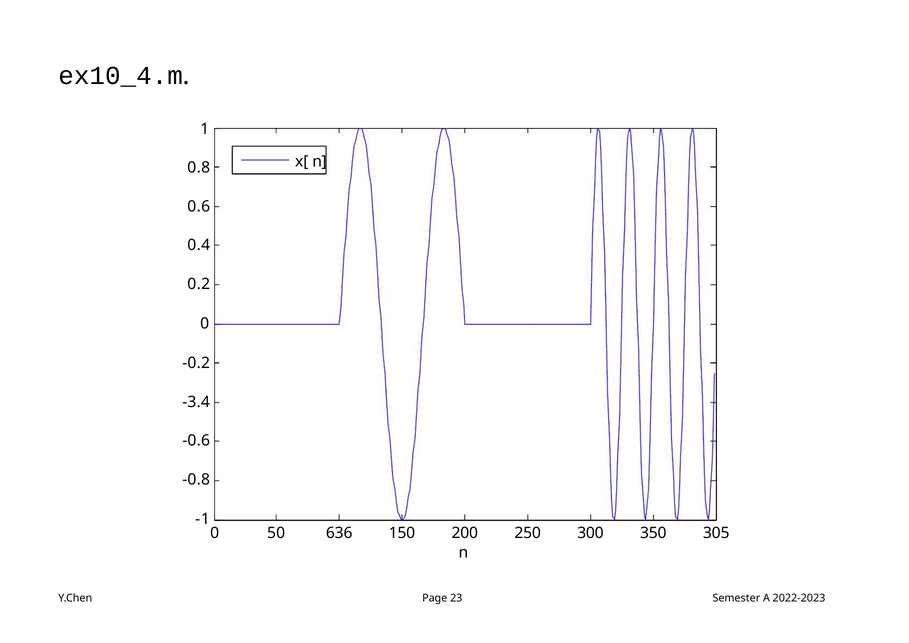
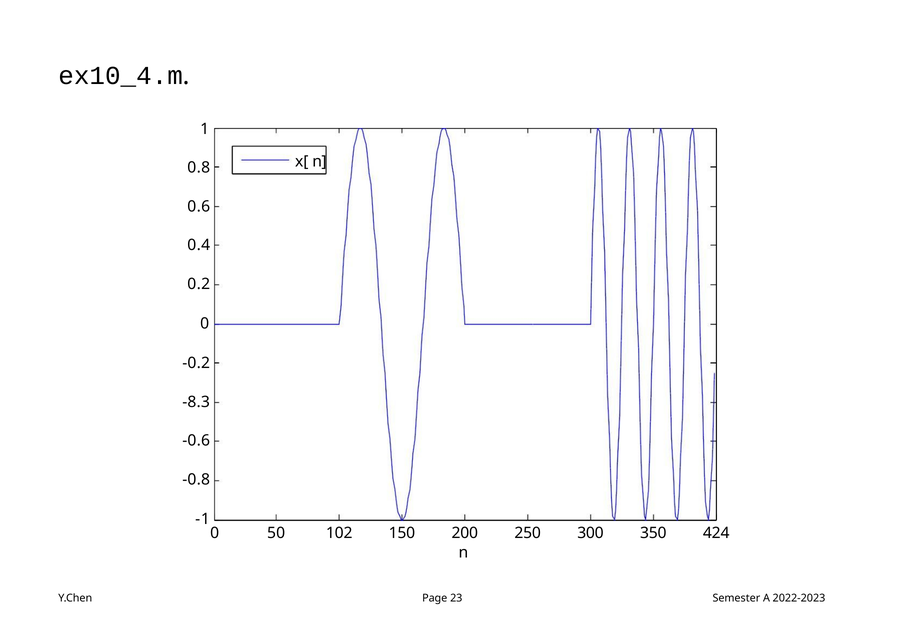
-3.4: -3.4 -> -8.3 (196, 402)
636: 636 -> 102 (339, 533)
305: 305 -> 424 (716, 533)
